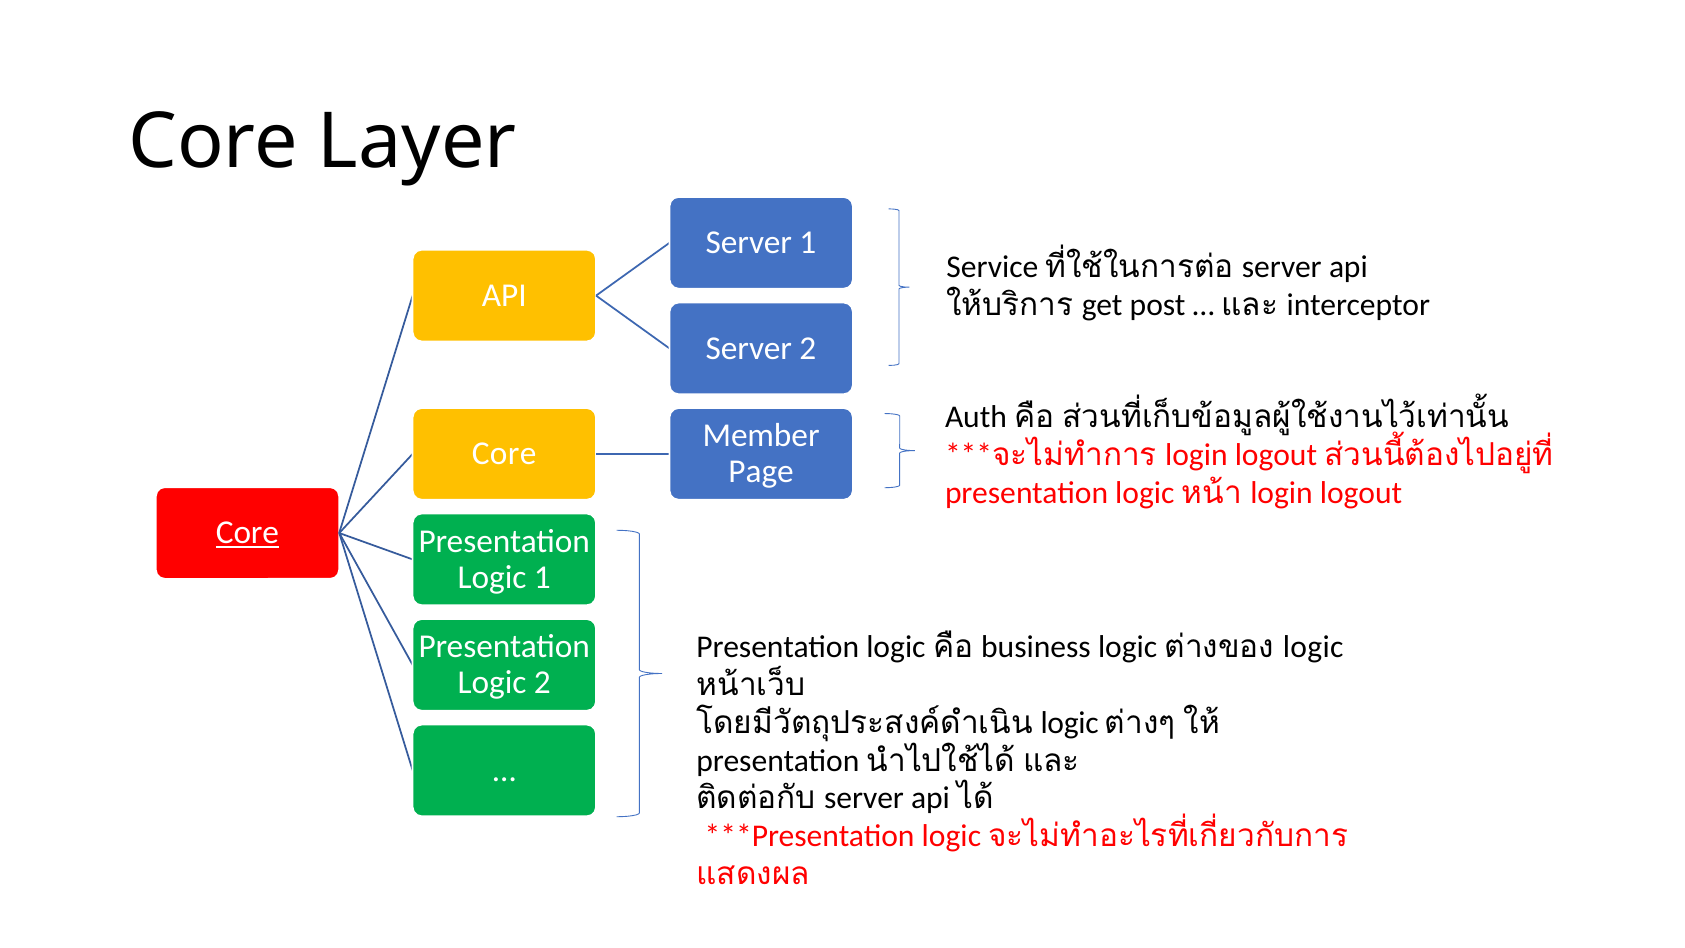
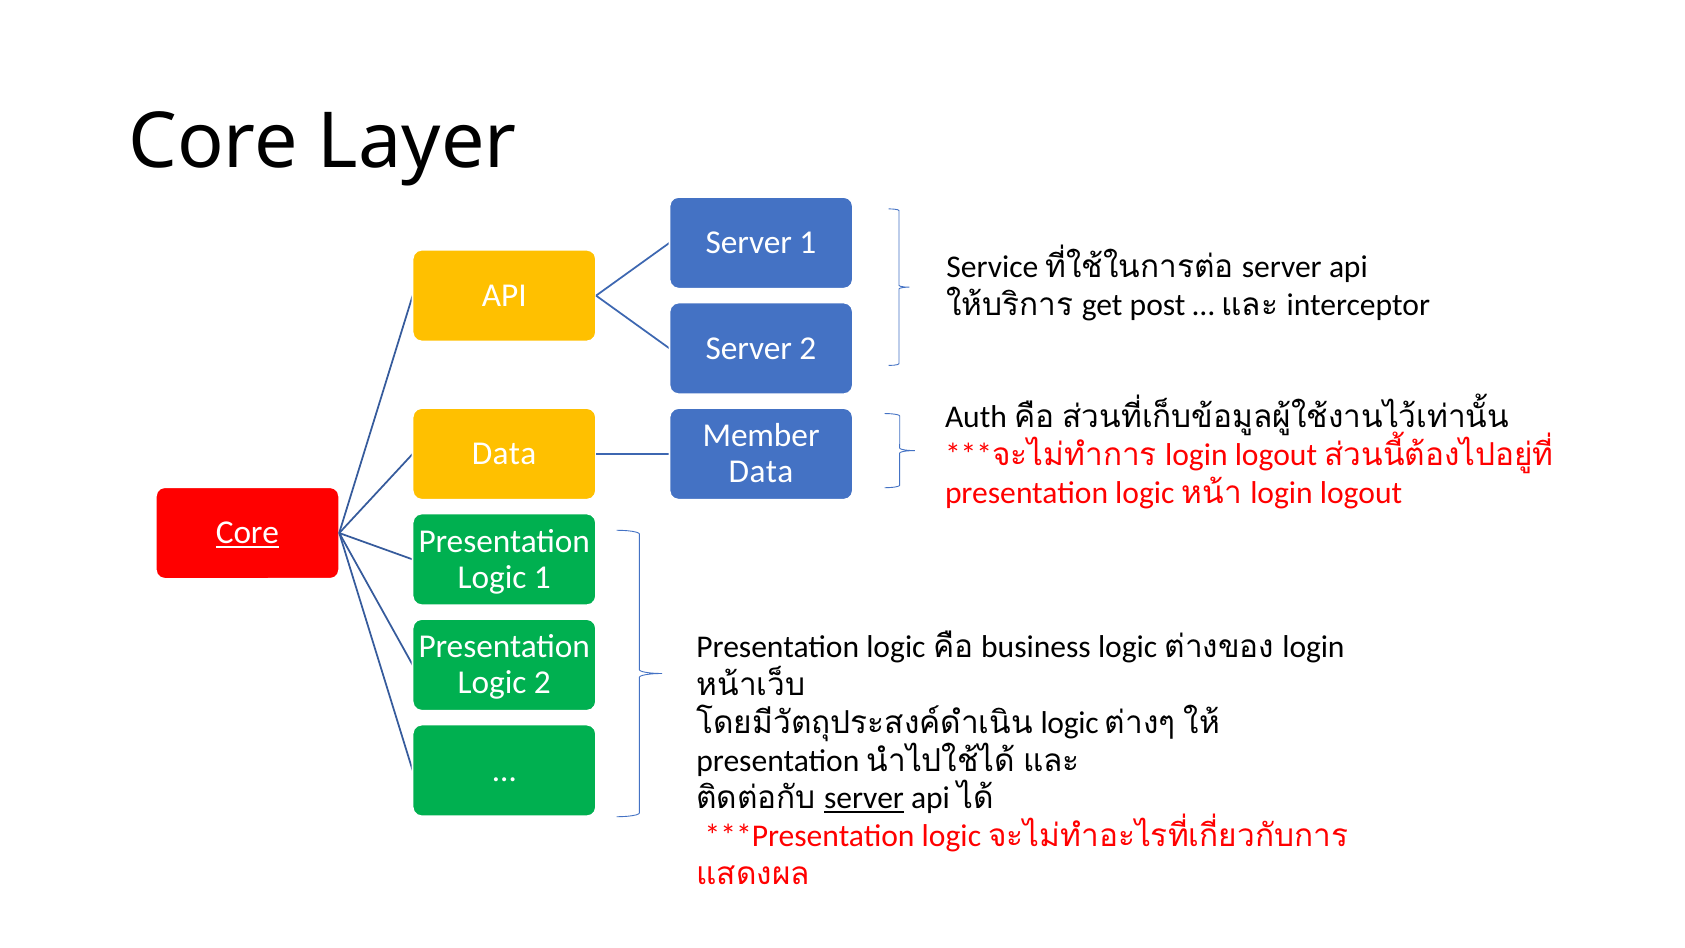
Core: Core -> Data (504, 454)
Page: Page -> Data (761, 472)
logic: logic -> login (1313, 647)
server underline: none -> present (864, 798)
